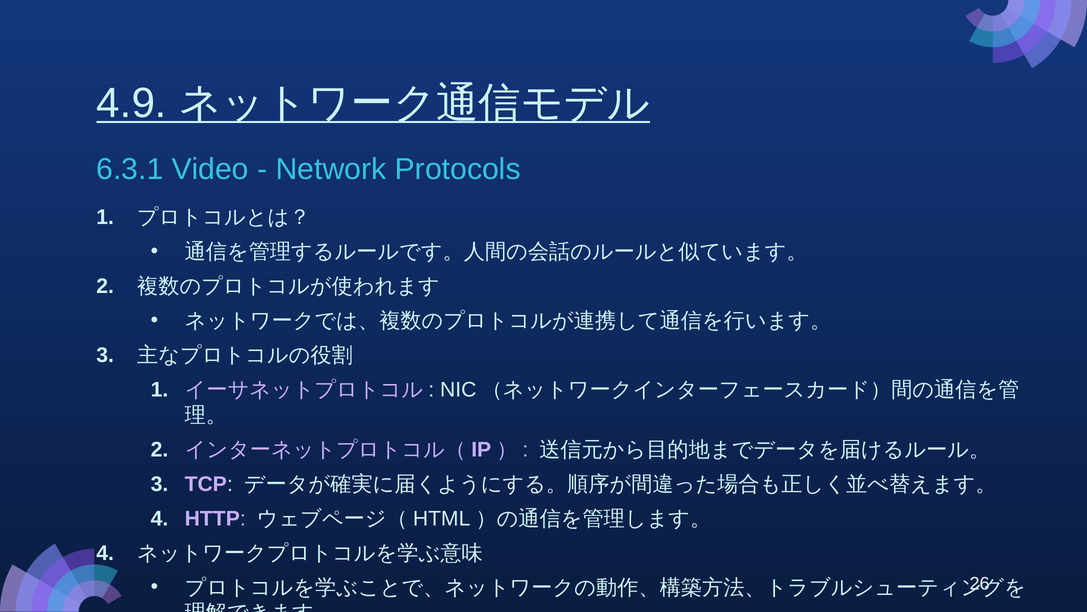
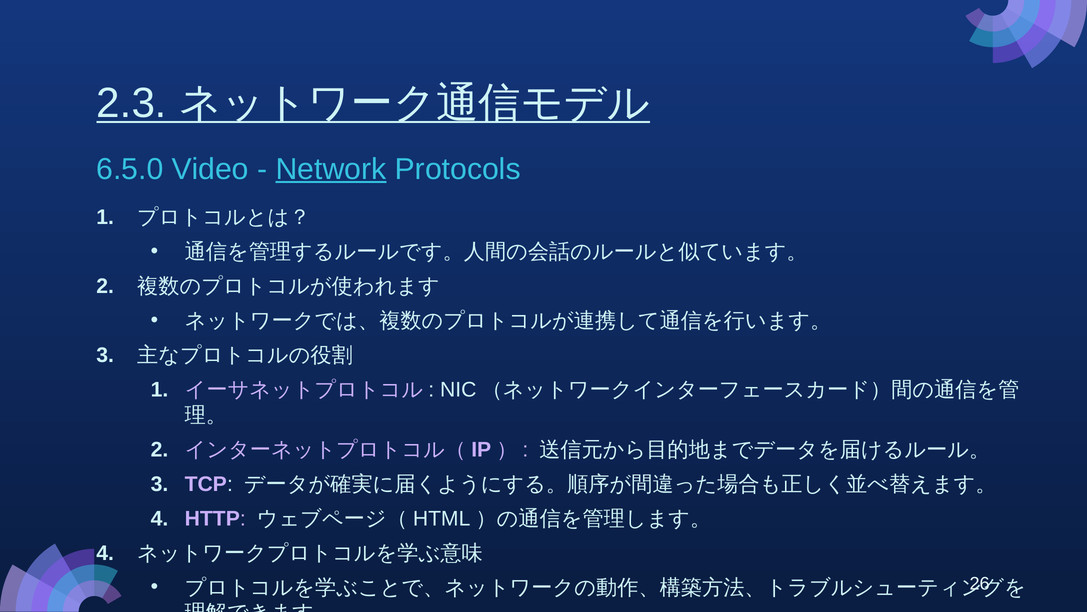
4.9: 4.9 -> 2.3 (132, 103)
6.3.1: 6.3.1 -> 6.5.0 (130, 169)
Network underline: none -> present (331, 169)
